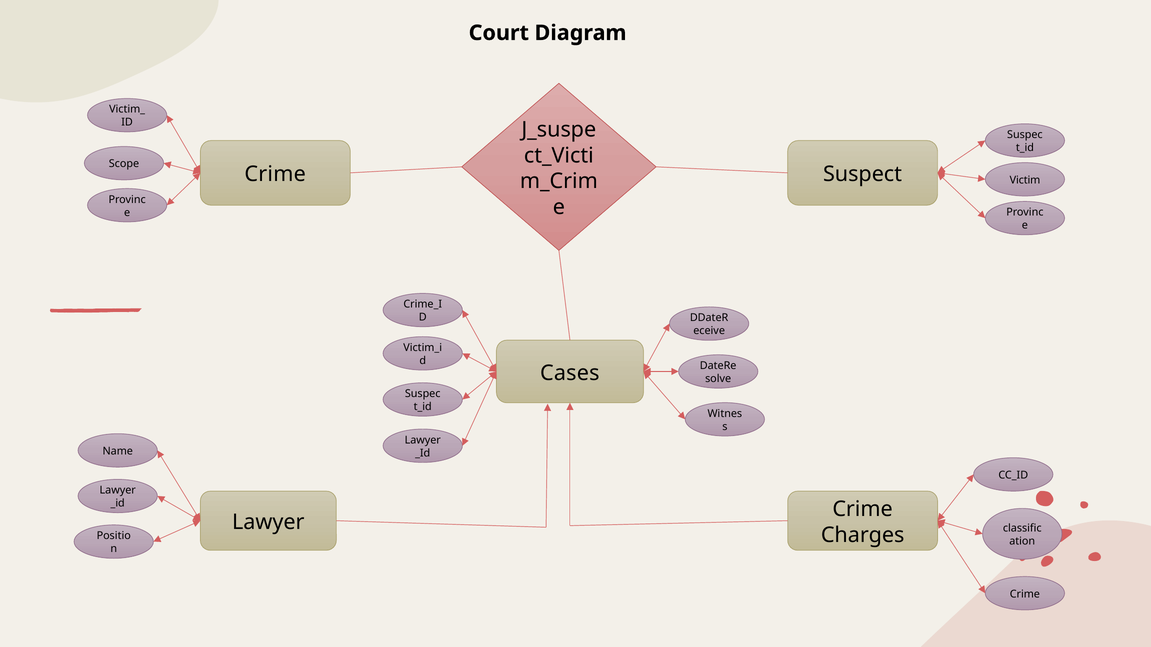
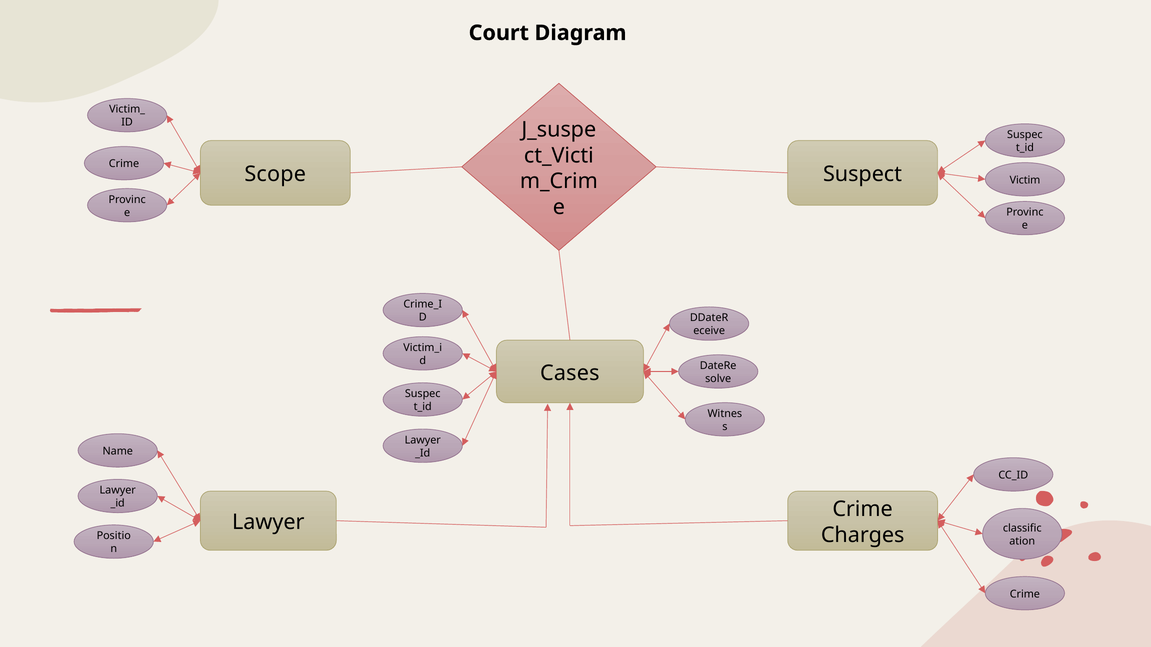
Scope: Scope -> Crime (124, 164)
Crime: Crime -> Scope (275, 174)
